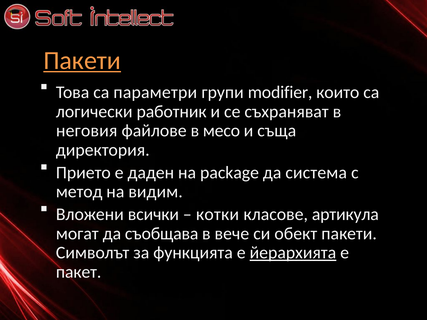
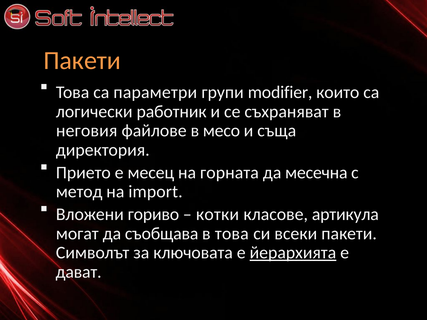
Пакети underline: present -> none (82, 61)
даден: даден -> месец (151, 173)
package: package -> горната (229, 173)
система: система -> месечна (316, 173)
видим: видим -> import (156, 192)
всички: всички -> гориво (153, 214)
в вече: вече -> това (232, 234)
обект: обект -> всеки (296, 234)
функцията: функцията -> ключовата (193, 253)
пакет: пакет -> дават (79, 272)
